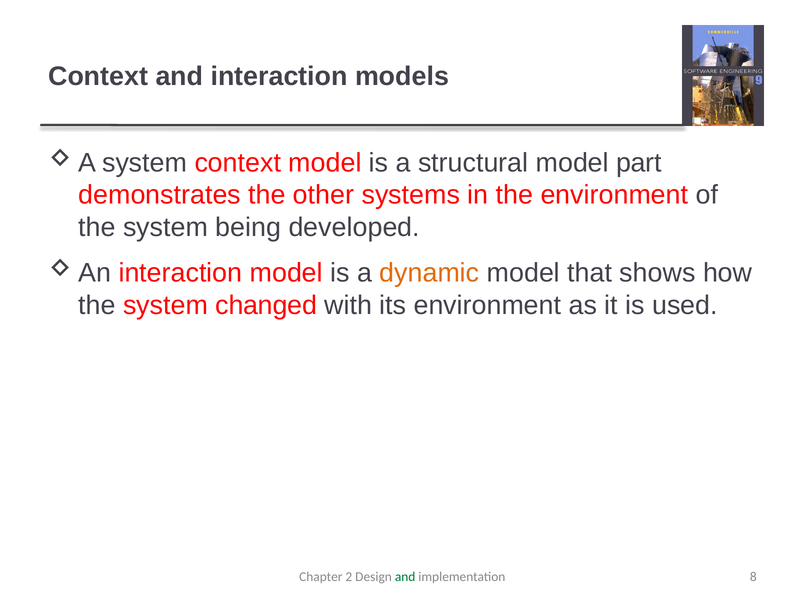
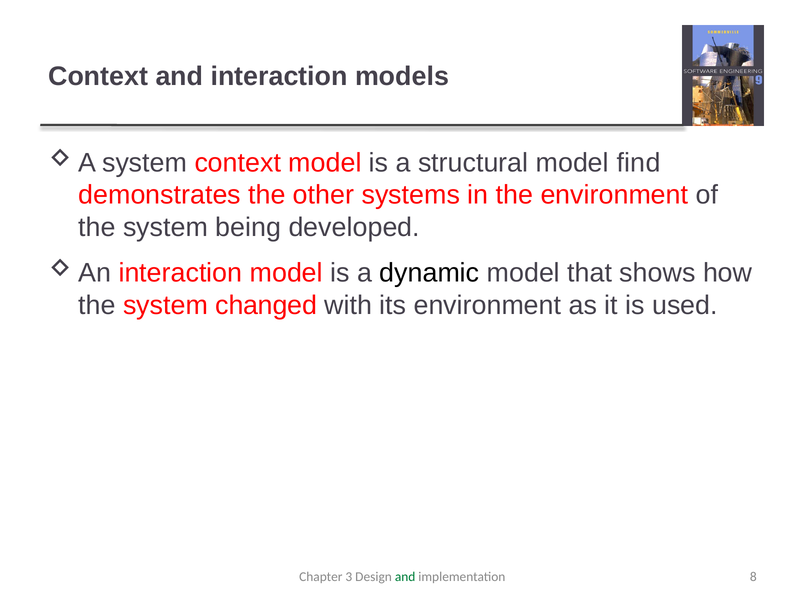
part: part -> find (639, 163)
dynamic colour: orange -> black (429, 273)
2: 2 -> 3 (349, 576)
